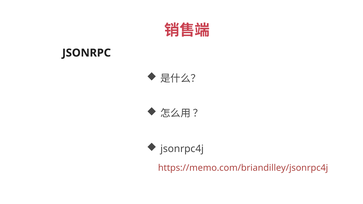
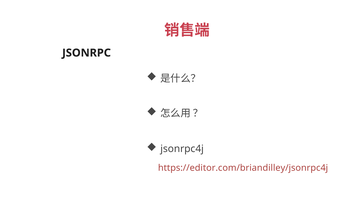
https://memo.com/briandilley/jsonrpc4j: https://memo.com/briandilley/jsonrpc4j -> https://editor.com/briandilley/jsonrpc4j (243, 168)
